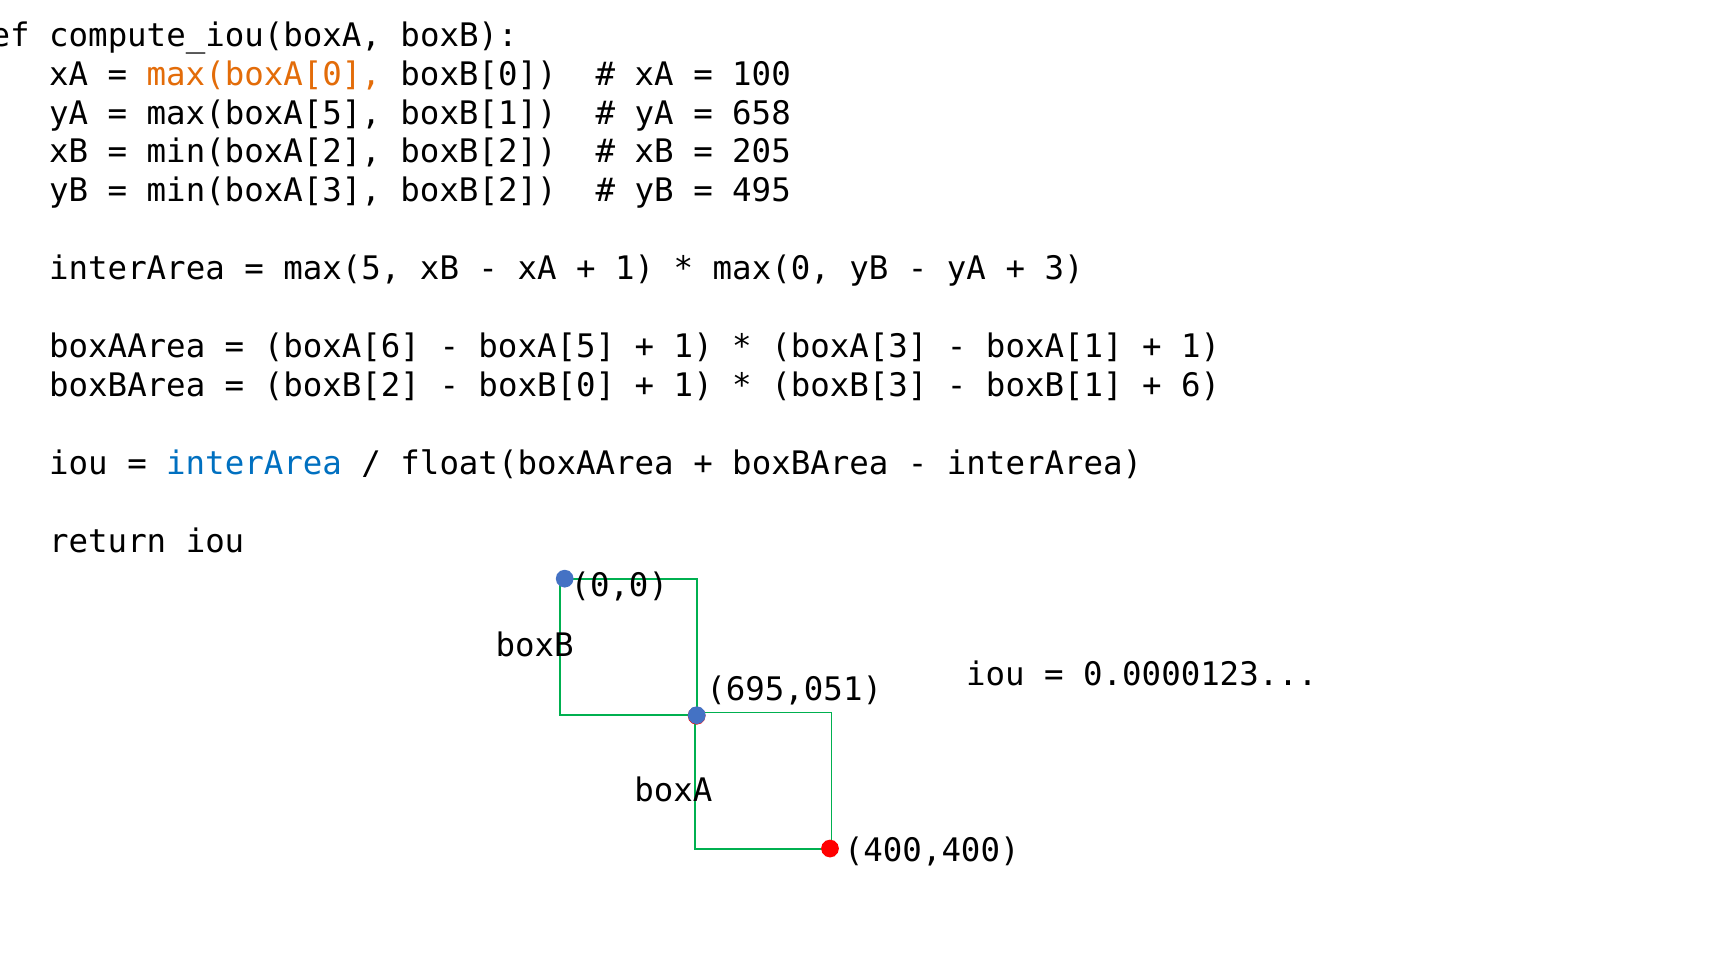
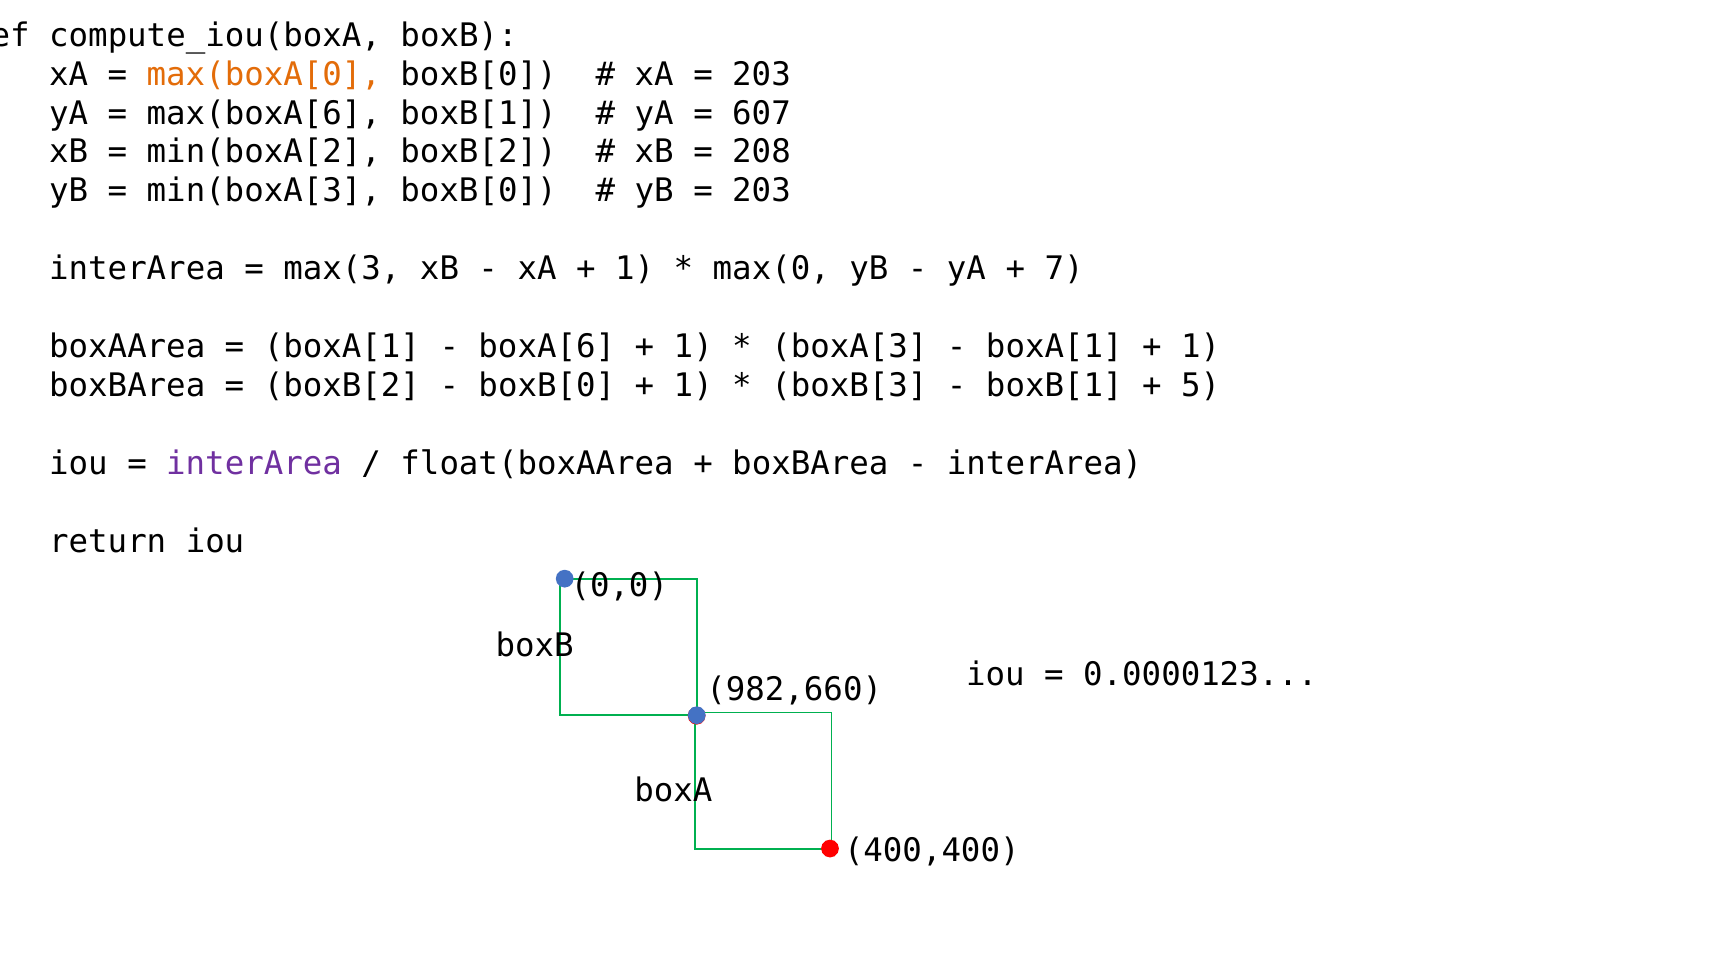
100: 100 -> 203 (761, 74)
max(boxA[5: max(boxA[5 -> max(boxA[6 (264, 113)
658: 658 -> 607 (761, 113)
205: 205 -> 208 (761, 152)
min(boxA[3 boxB[2: boxB[2 -> boxB[0 (479, 191)
495: 495 -> 203 (761, 191)
max(5: max(5 -> max(3 (342, 269)
3: 3 -> 7 (1064, 269)
boxA[6: boxA[6 -> boxA[1 (342, 347)
boxA[5: boxA[5 -> boxA[6 (547, 347)
6: 6 -> 5 (1201, 386)
interArea colour: blue -> purple (254, 464)
695,051: 695,051 -> 982,660 (794, 689)
